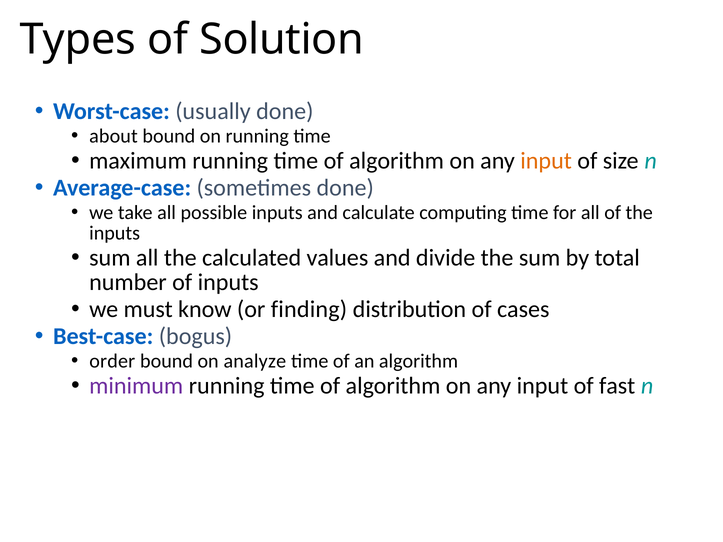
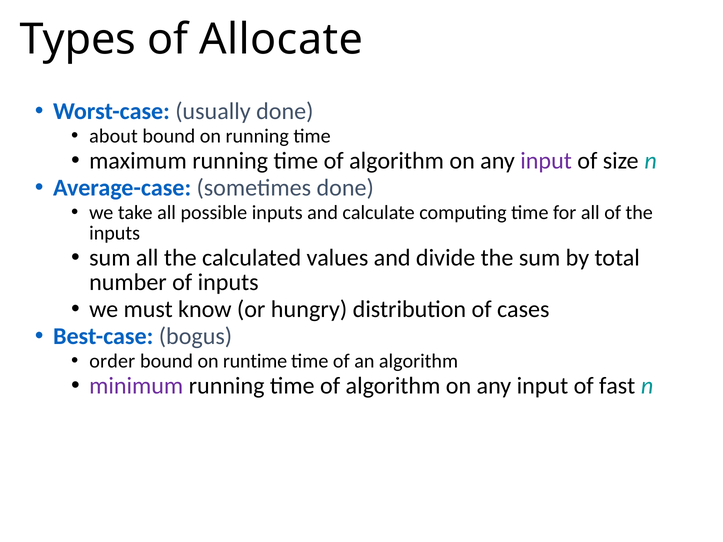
Solution: Solution -> Allocate (281, 39)
input colour: orange -> purple (546, 161)
finding: finding -> hungry (309, 310)
analyze: analyze -> runtime (255, 361)
